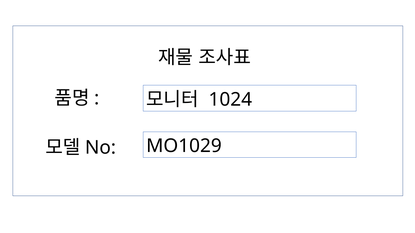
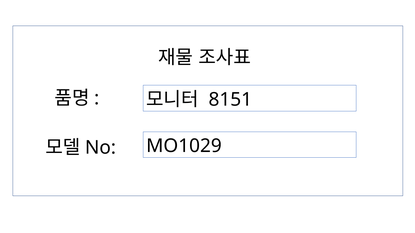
1024: 1024 -> 8151 (230, 100)
